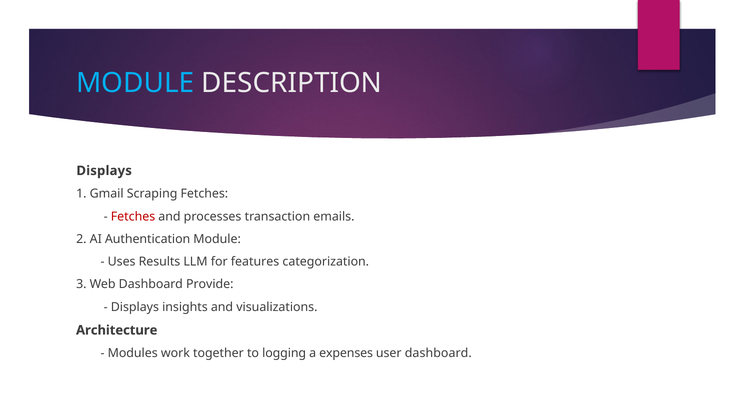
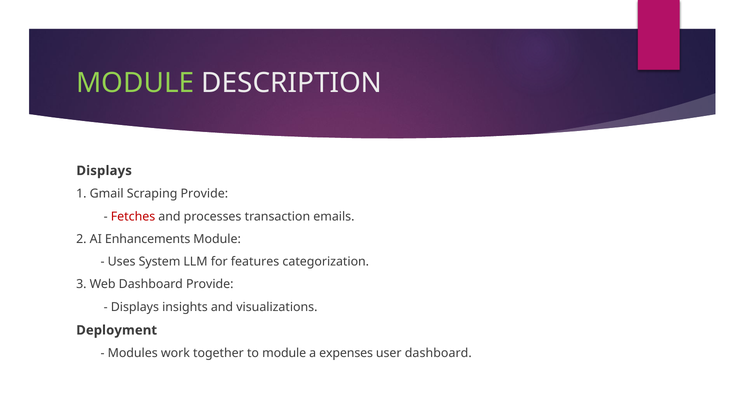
MODULE colour: light blue -> light green (135, 83)
Scraping Fetches: Fetches -> Provide (204, 194)
Authentication: Authentication -> Enhancements (148, 239)
Results: Results -> System (160, 262)
Architecture: Architecture -> Deployment (117, 330)
to logging: logging -> module (284, 353)
